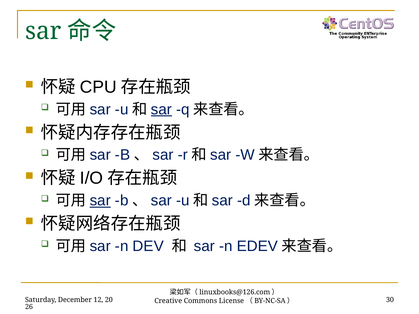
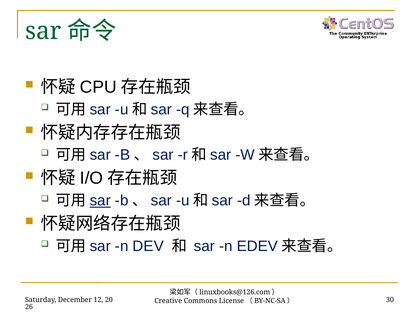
sar underline: present -> none (161, 110)
